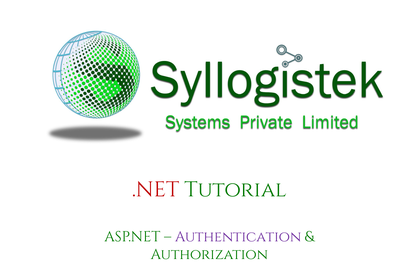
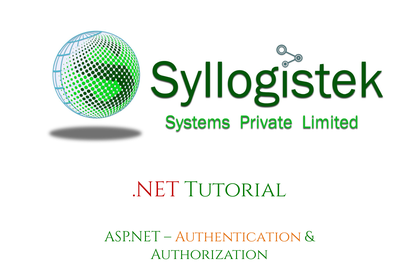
Authentication colour: purple -> orange (238, 237)
